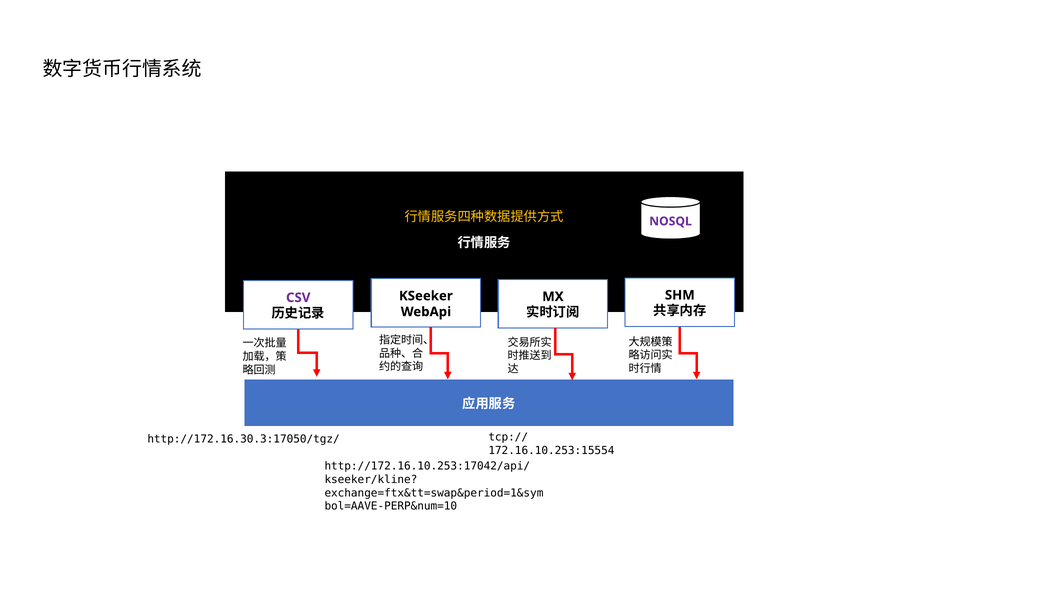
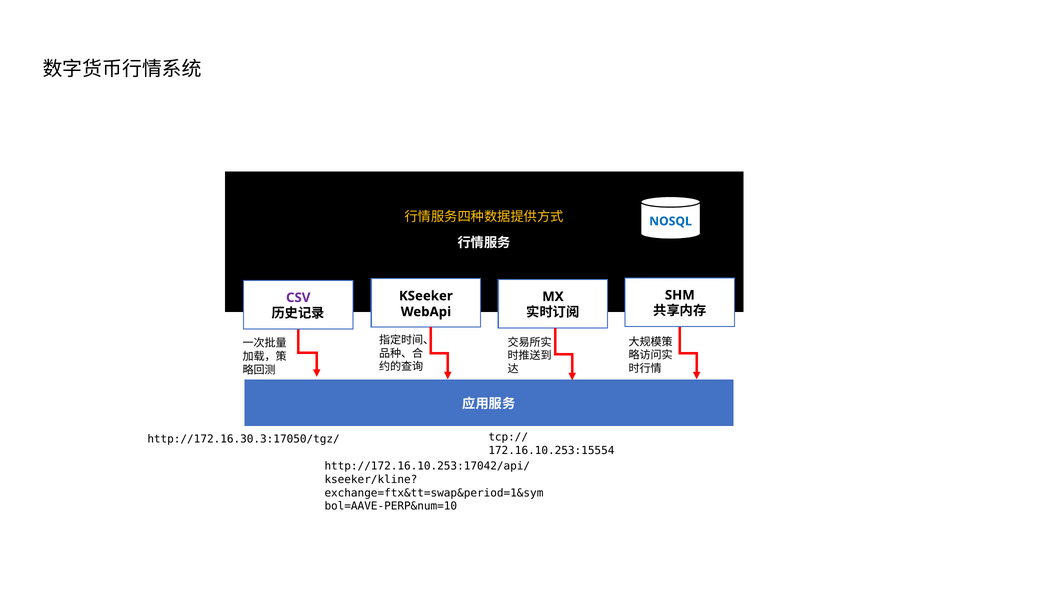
NOSQL colour: purple -> blue (670, 221)
